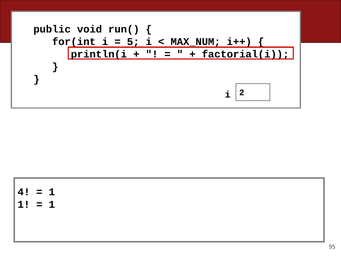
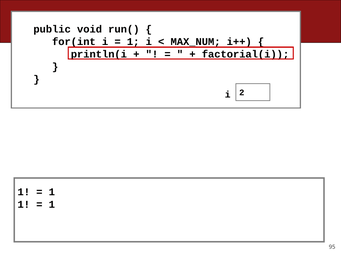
5: 5 -> 1 (133, 42)
4: 4 -> 1 (24, 192)
